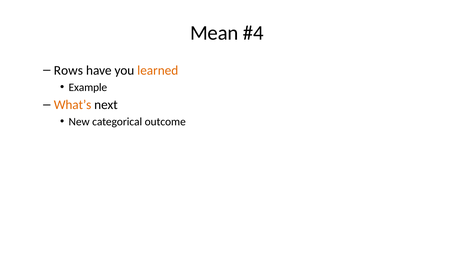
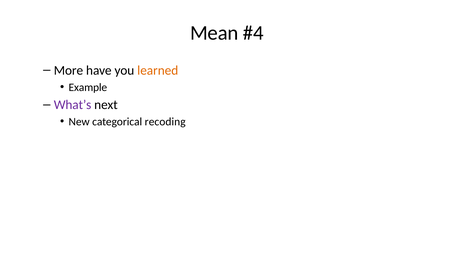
Rows: Rows -> More (68, 70)
What’s colour: orange -> purple (73, 105)
outcome: outcome -> recoding (165, 121)
